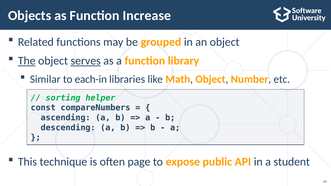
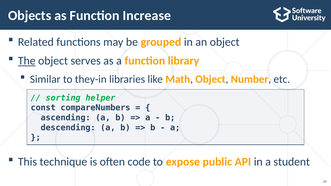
serves underline: present -> none (86, 61)
each-in: each-in -> they-in (91, 79)
page: page -> code (139, 162)
